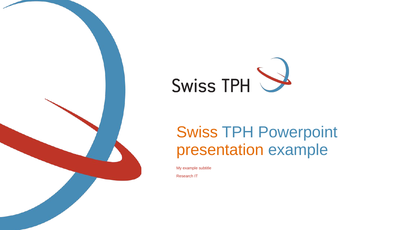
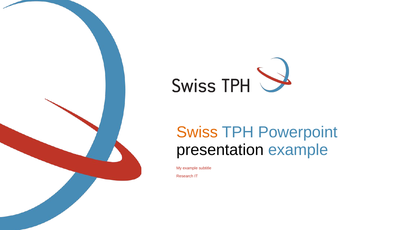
presentation colour: orange -> black (220, 150)
